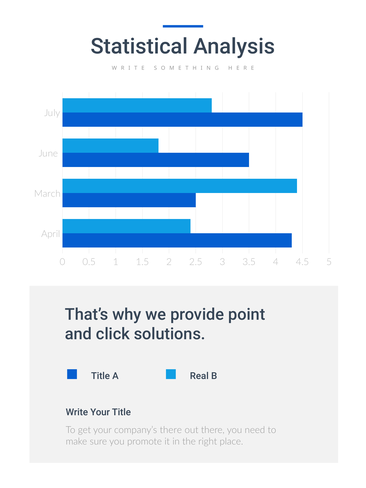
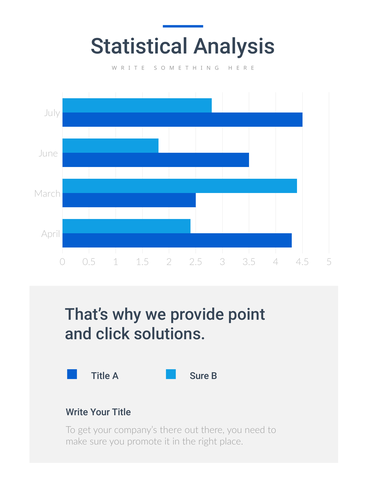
A Real: Real -> Sure (199, 376)
